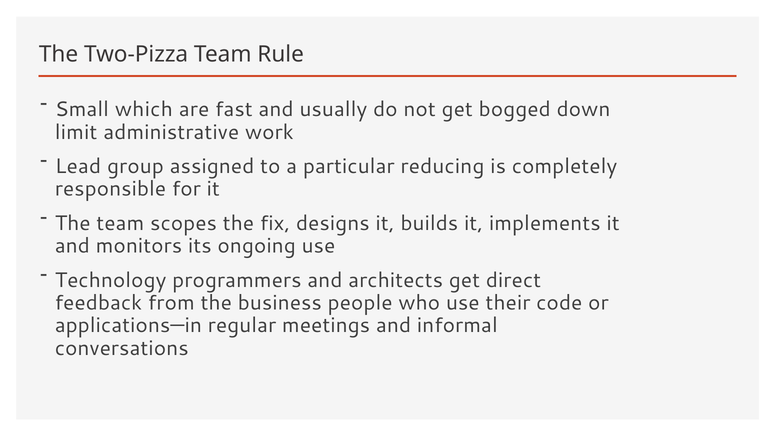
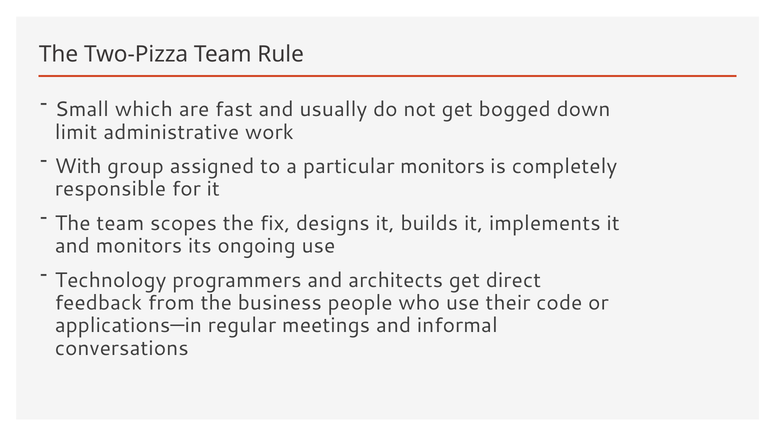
Lead: Lead -> With (78, 166)
particular reducing: reducing -> monitors (443, 166)
